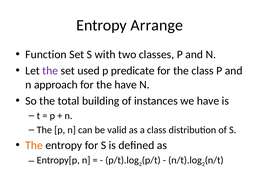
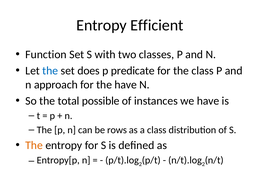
Arrange: Arrange -> Efficient (157, 25)
the colour: purple -> blue (50, 71)
used: used -> does (89, 71)
building: building -> possible (101, 101)
valid: valid -> rows (117, 130)
